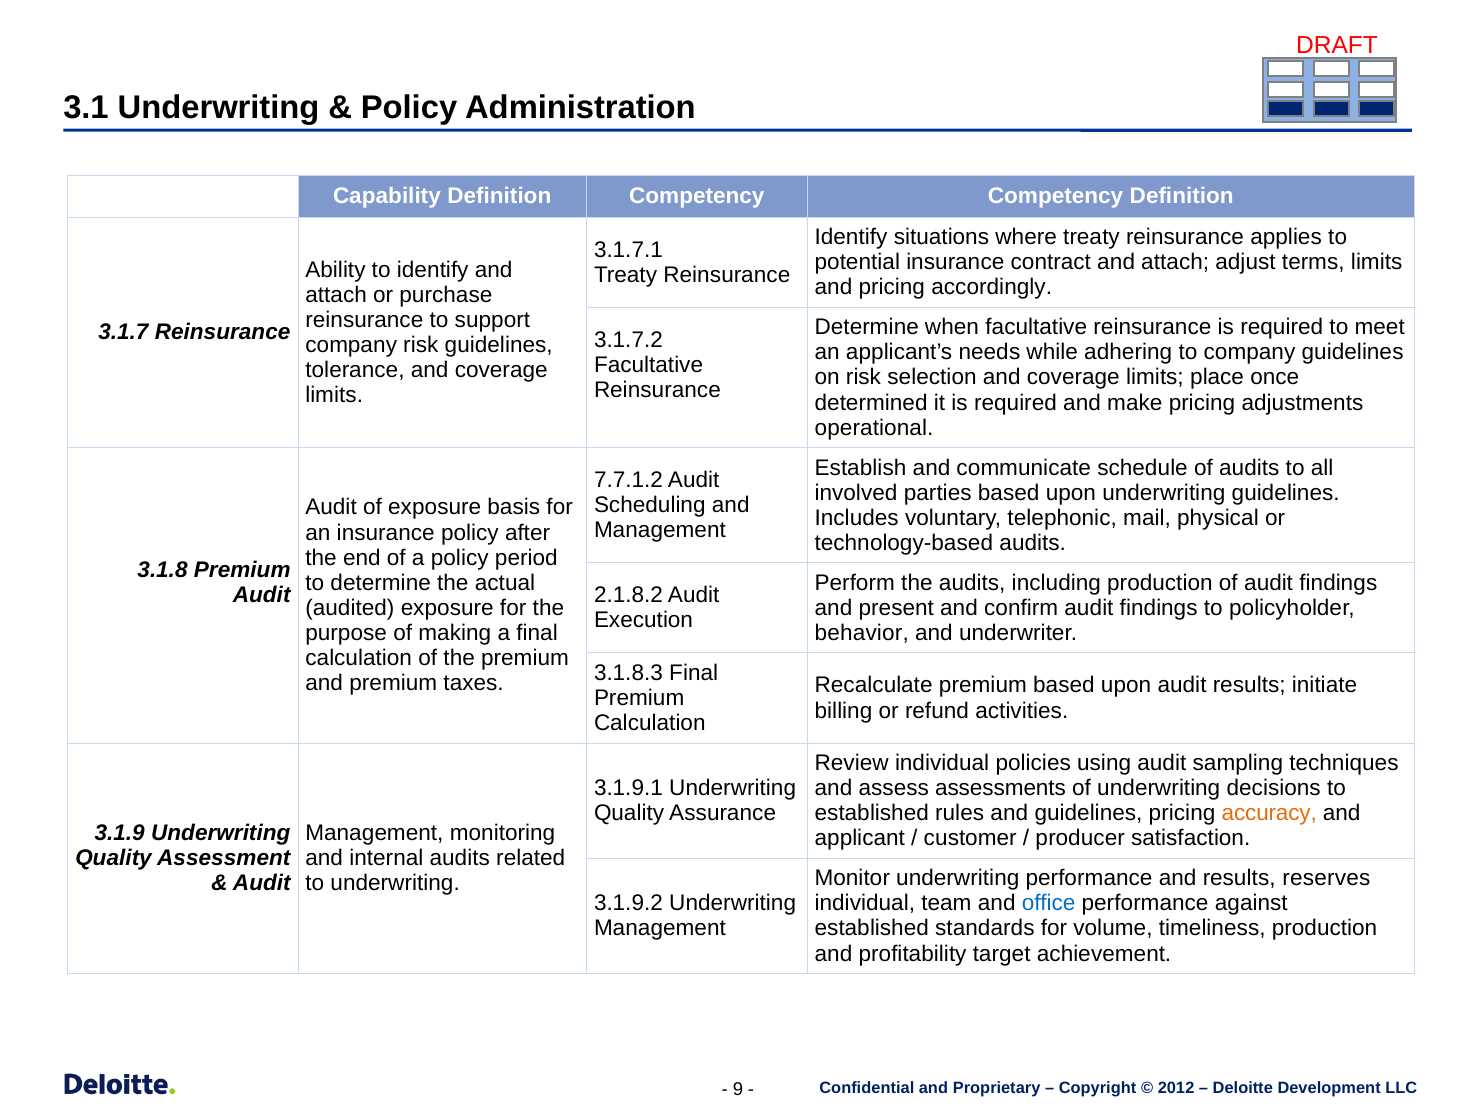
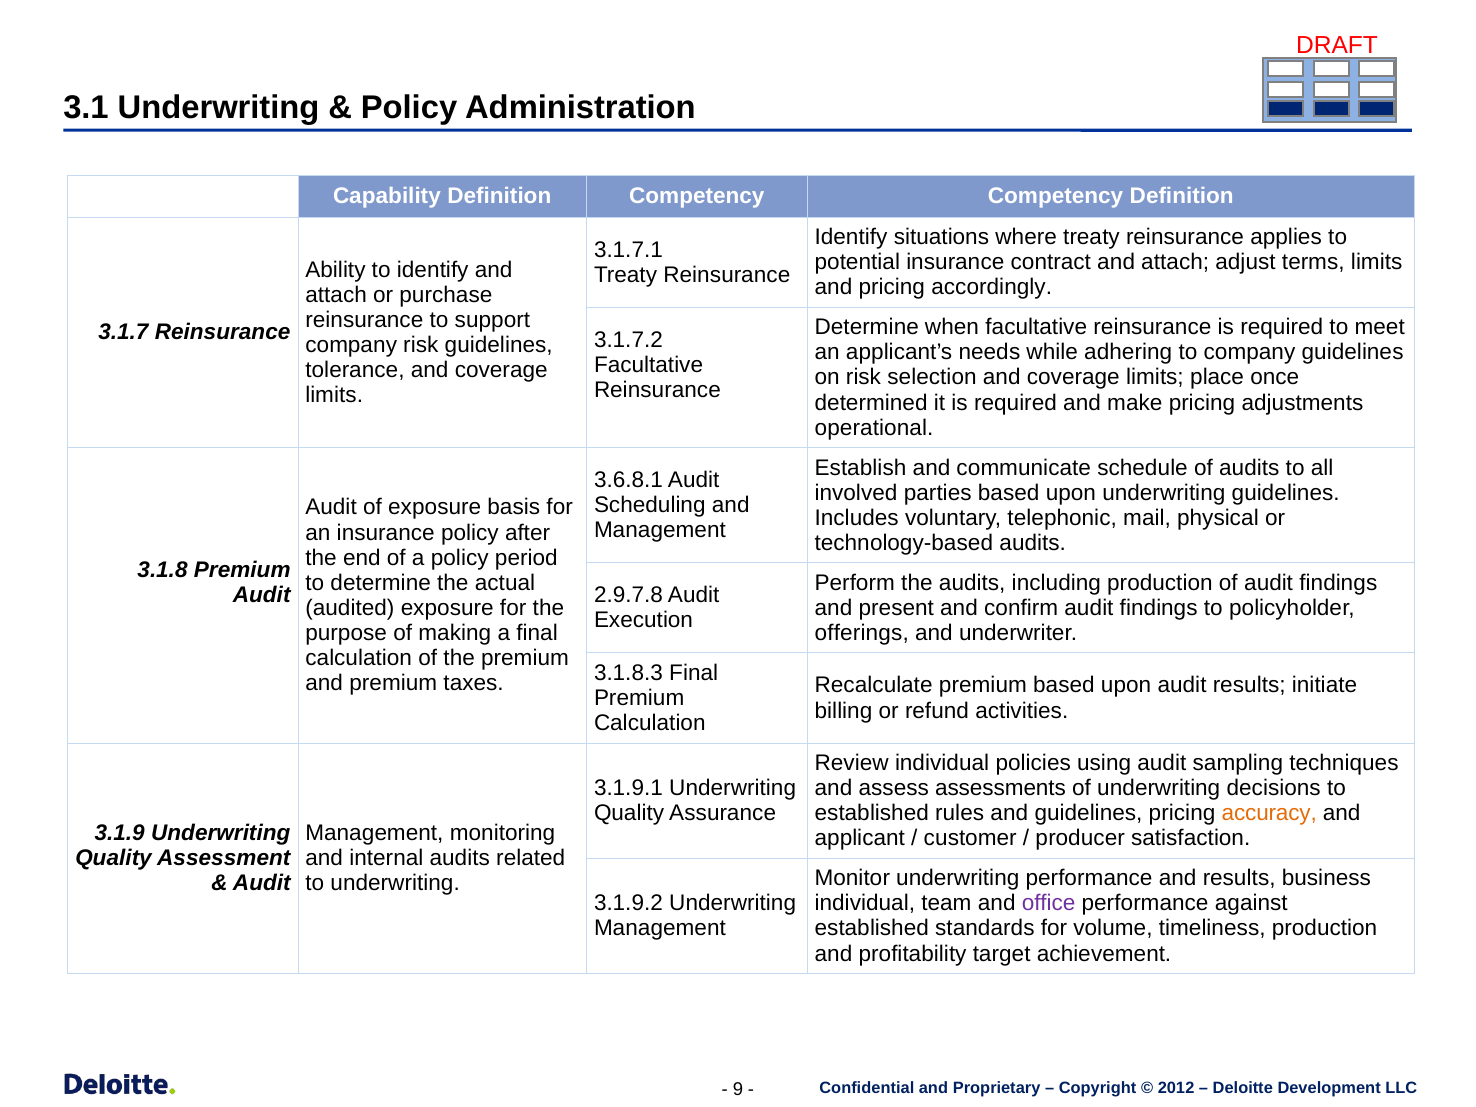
7.7.1.2: 7.7.1.2 -> 3.6.8.1 (628, 480)
2.1.8.2: 2.1.8.2 -> 2.9.7.8 (628, 595)
behavior: behavior -> offerings (862, 633)
reserves: reserves -> business (1326, 878)
office colour: blue -> purple (1049, 903)
